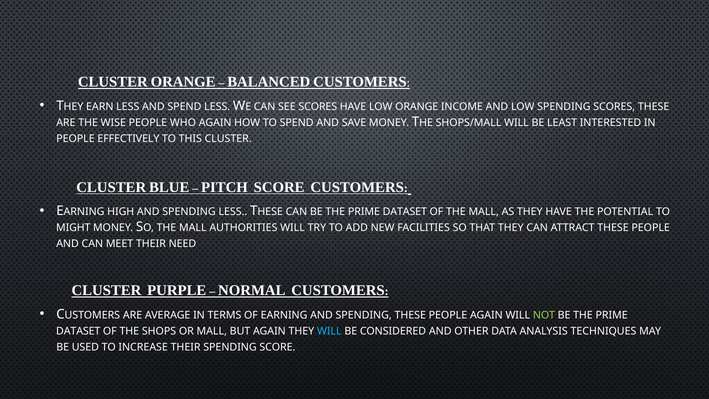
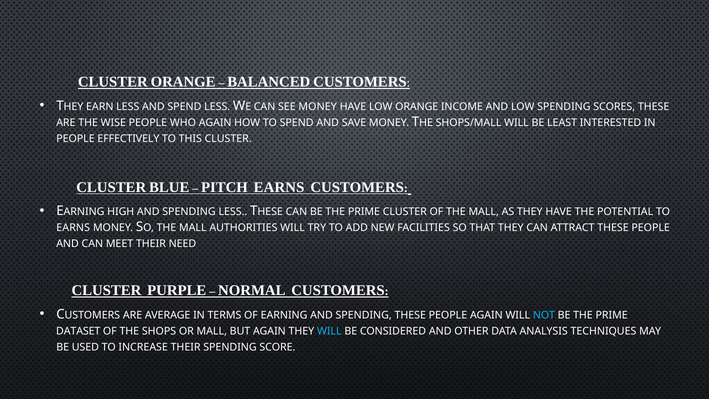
SEE SCORES: SCORES -> MONEY (318, 107)
PITCH SCORE: SCORE -> EARNS (279, 187)
DATASET: DATASET -> CLUSTER (405, 212)
MIGHT: MIGHT -> EARNS (73, 228)
NOT colour: light green -> light blue (544, 315)
